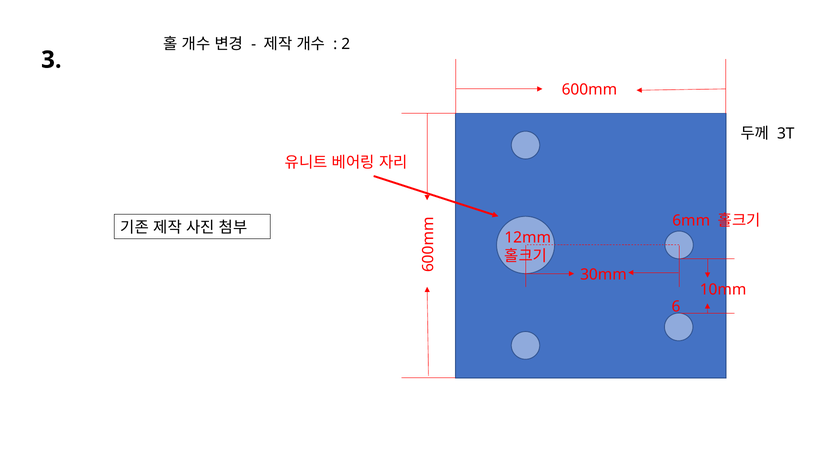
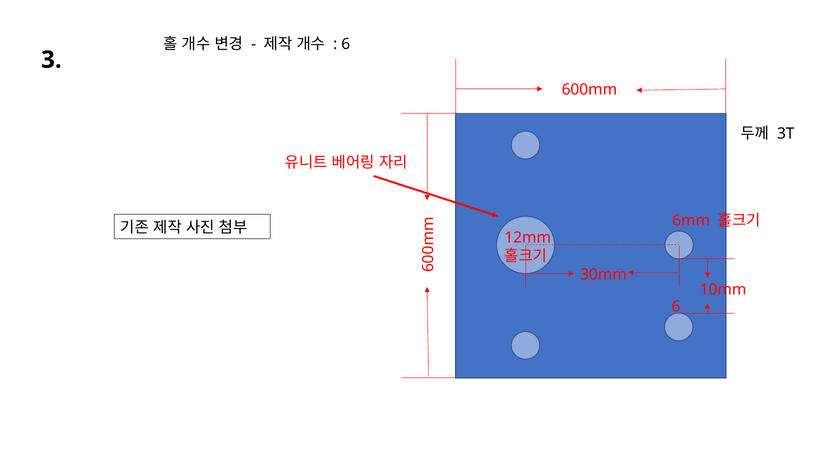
2: 2 -> 6 (346, 44)
